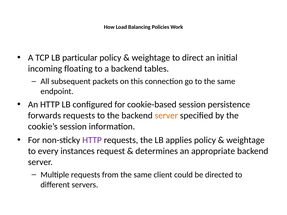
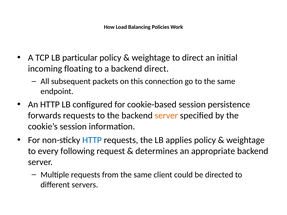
backend tables: tables -> direct (157, 69)
HTTP colour: purple -> blue (92, 140)
instances: instances -> following (78, 151)
